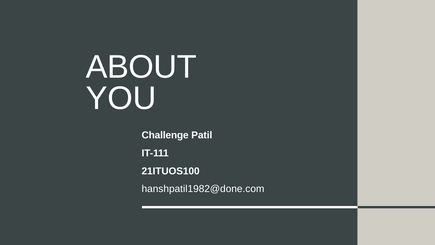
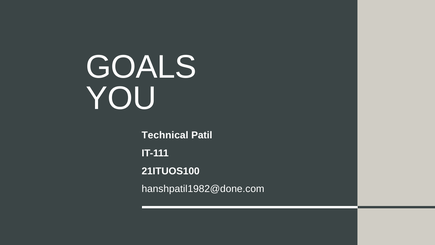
ABOUT: ABOUT -> GOALS (141, 67)
Challenge: Challenge -> Technical (165, 135)
